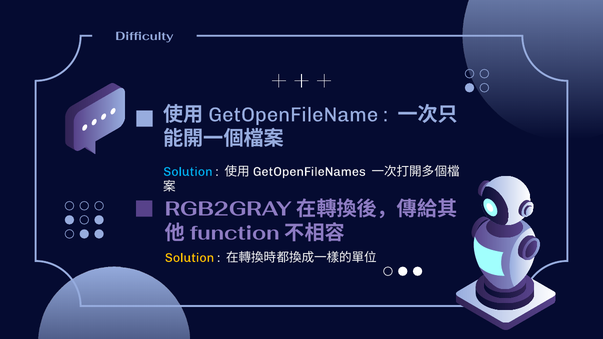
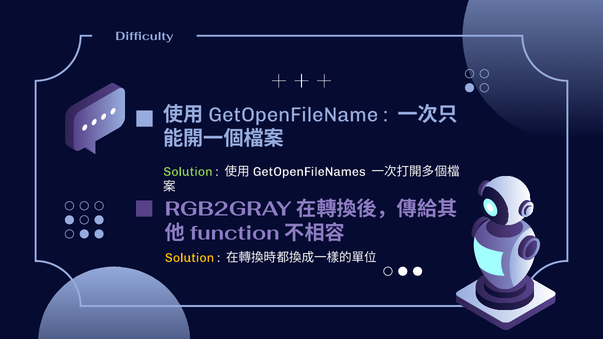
Solution colour: light blue -> light green (188, 172)
